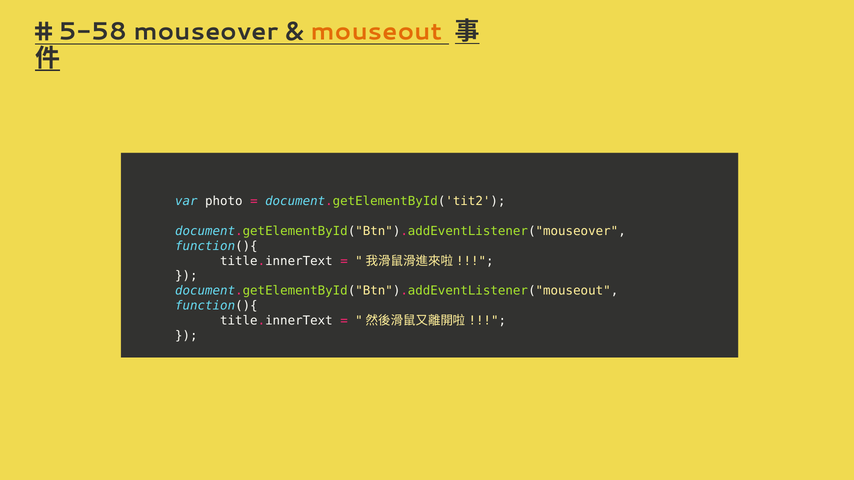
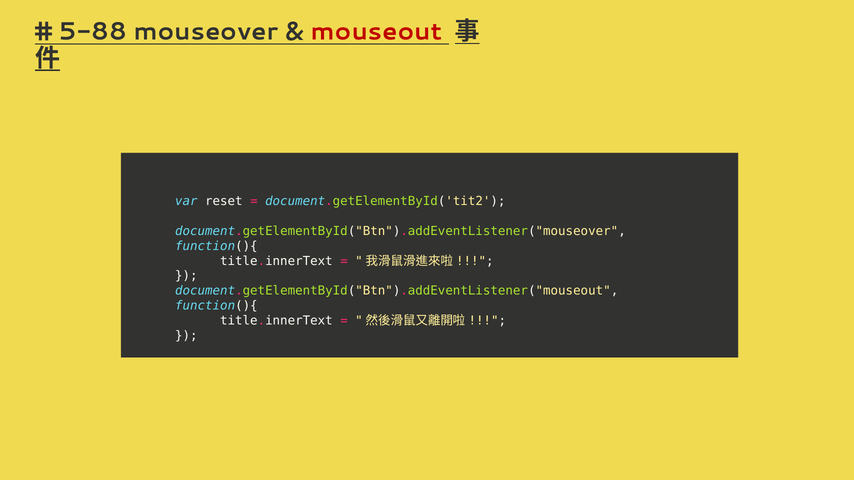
5-58: 5-58 -> 5-88 (93, 32)
mouseout colour: orange -> red (376, 32)
photo: photo -> reset (224, 201)
